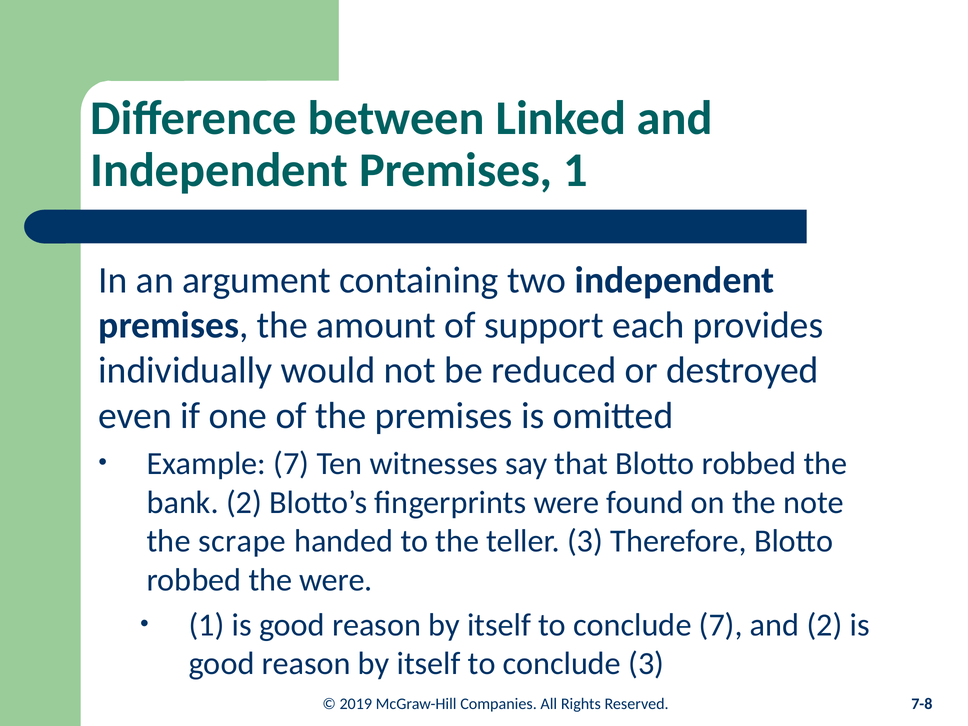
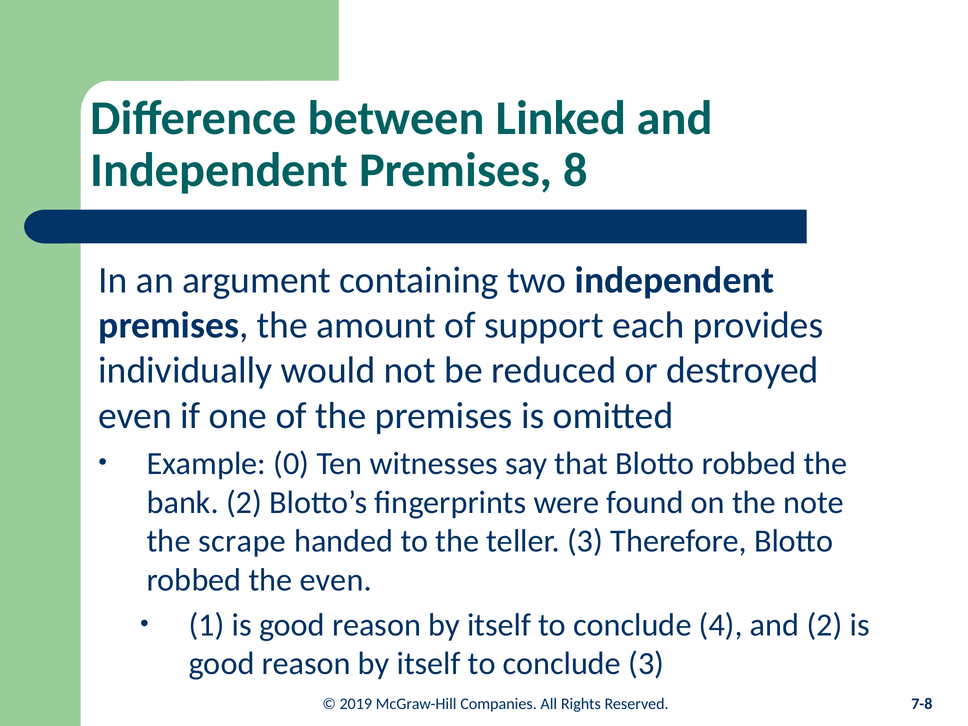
Premises 1: 1 -> 8 (576, 170)
Example 7: 7 -> 0 (291, 464)
the were: were -> even (336, 580)
conclude 7: 7 -> 4 (721, 625)
